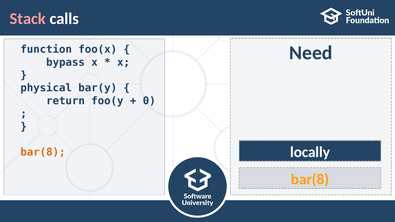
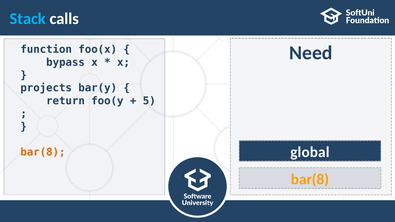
Stack colour: pink -> light blue (28, 19)
physical: physical -> projects (46, 88)
0: 0 -> 5 (149, 101)
locally: locally -> global (310, 152)
